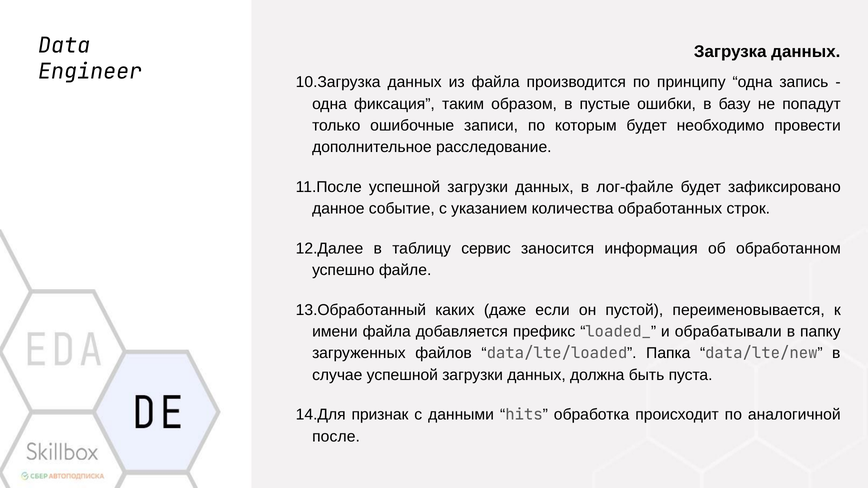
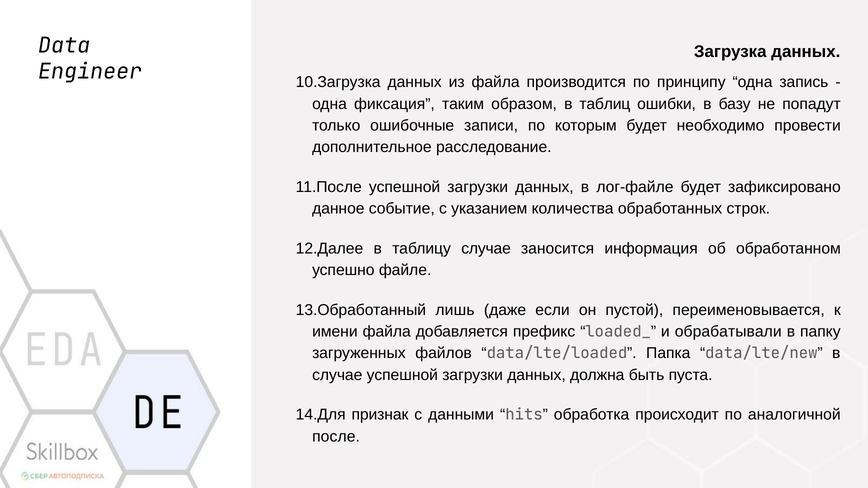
пустые: пустые -> таблиц (605, 104)
таблицу сервис: сервис -> случае (486, 249)
каких: каких -> лишь (455, 310)
